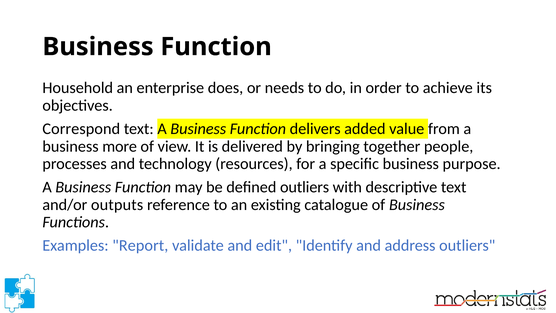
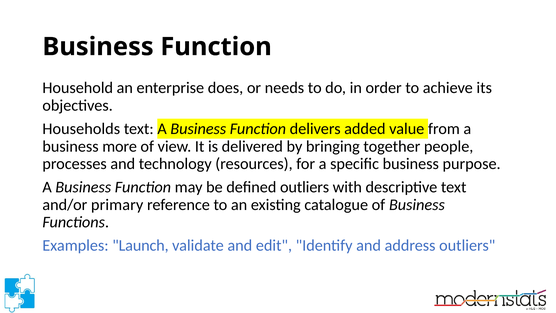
Correspond: Correspond -> Households (81, 129)
outputs: outputs -> primary (117, 205)
Report: Report -> Launch (140, 245)
